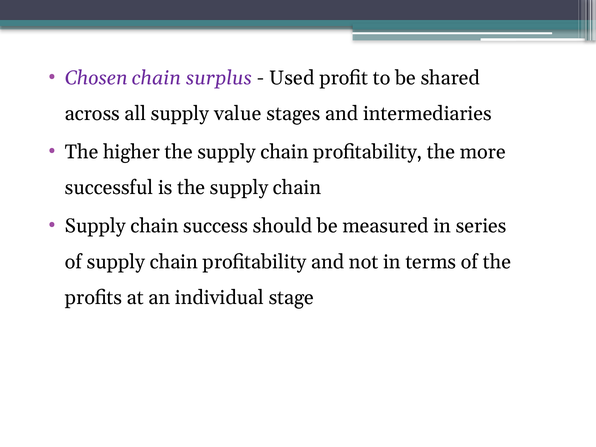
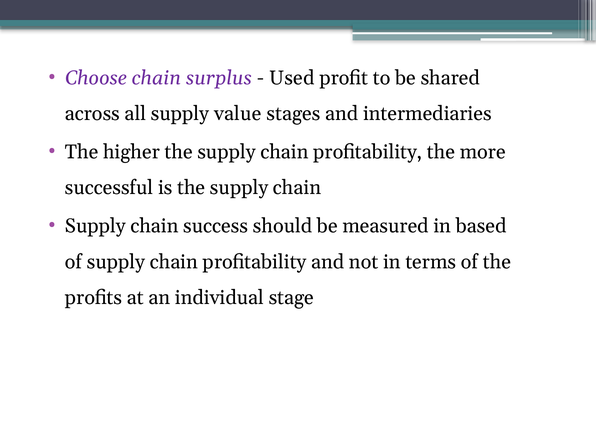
Chosen: Chosen -> Choose (96, 78)
series: series -> based (481, 226)
